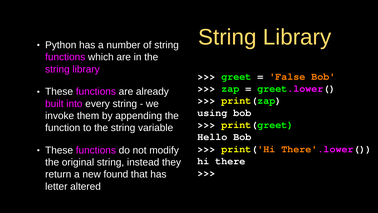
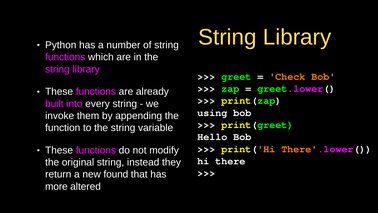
False: False -> Check (287, 76)
letter: letter -> more (56, 186)
